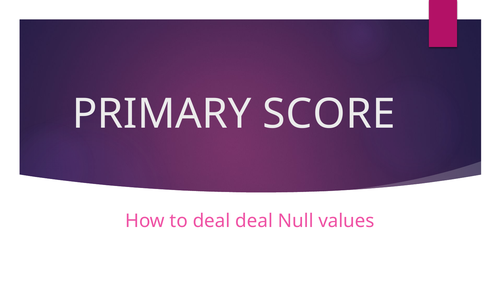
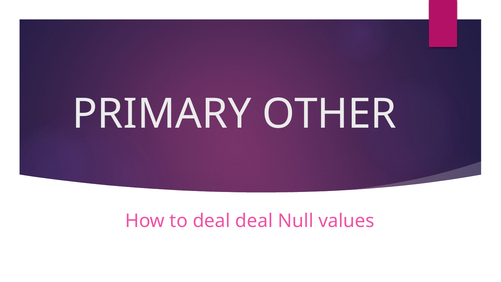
SCORE: SCORE -> OTHER (329, 114)
